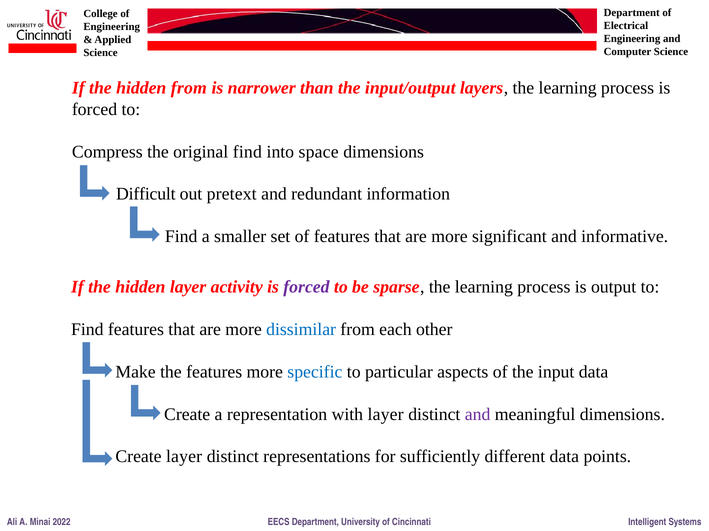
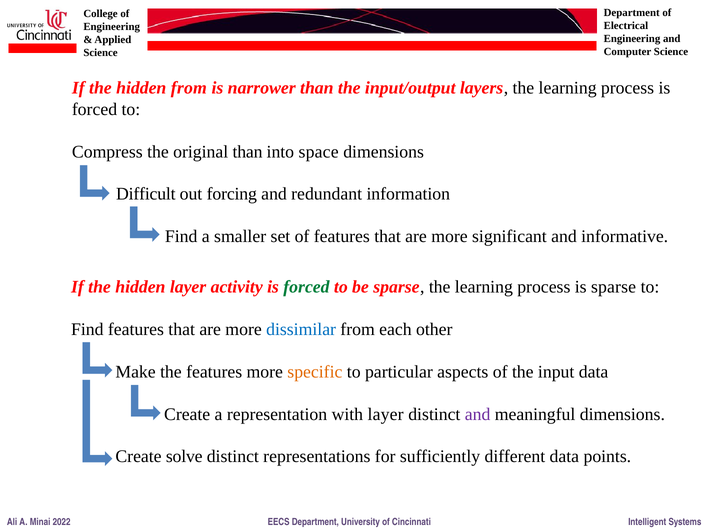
original find: find -> than (248, 152)
pretext: pretext -> forcing (232, 194)
forced colour: purple -> green (306, 287)
is output: output -> sparse (614, 287)
specific colour: blue -> orange (315, 372)
Create layer: layer -> solve (184, 457)
